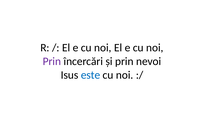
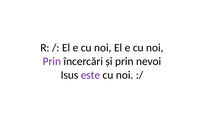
este colour: blue -> purple (91, 75)
